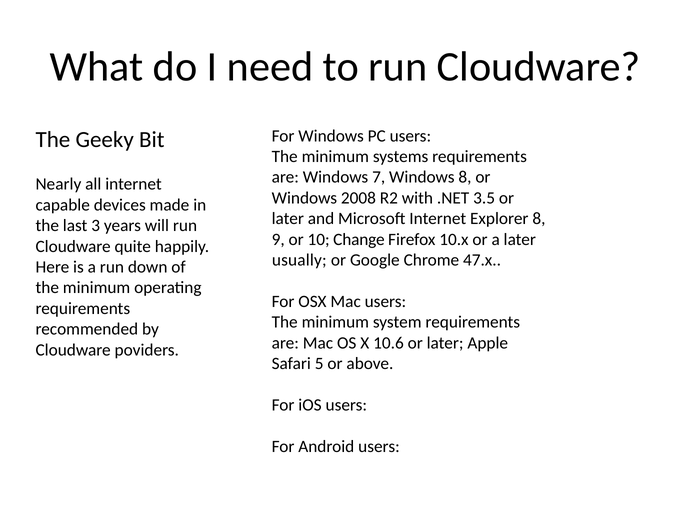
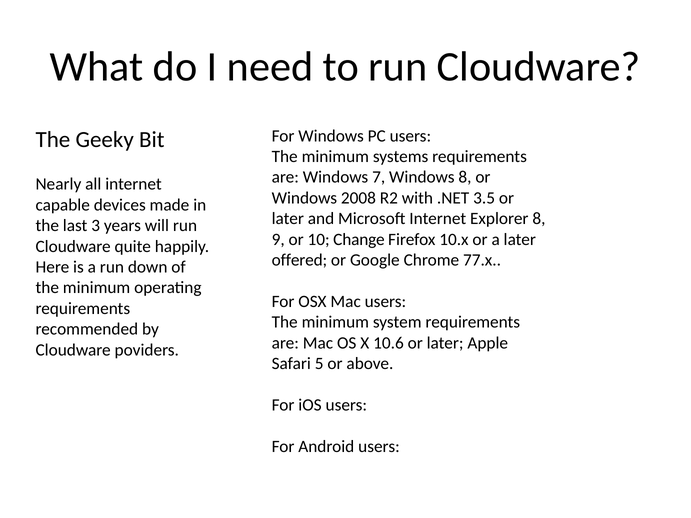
usually: usually -> offered (299, 260)
47.x: 47.x -> 77.x (482, 260)
